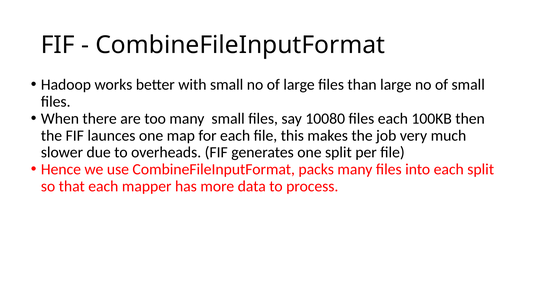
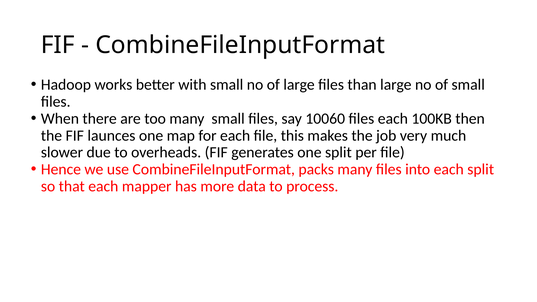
10080: 10080 -> 10060 (325, 119)
